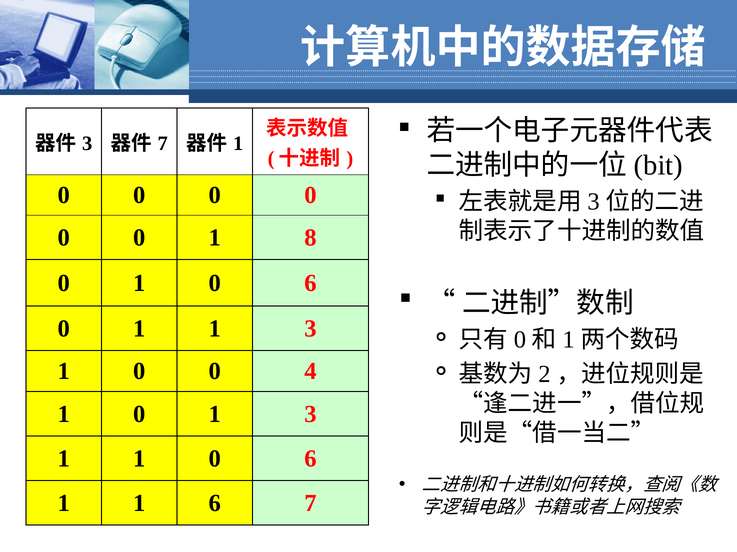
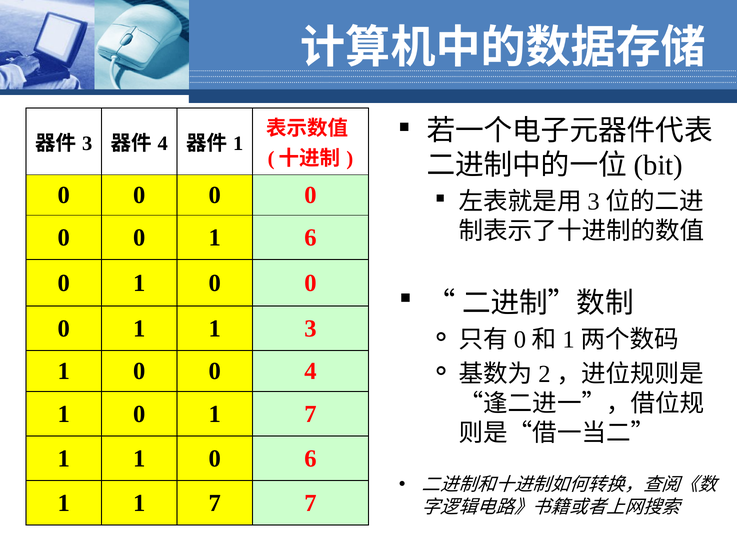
7: 7 -> 4 (163, 144)
1 8: 8 -> 6 (310, 238)
0 1 0 6: 6 -> 0 (310, 283)
0 1 3: 3 -> 7 (310, 415)
1 1 6: 6 -> 7 (215, 504)
